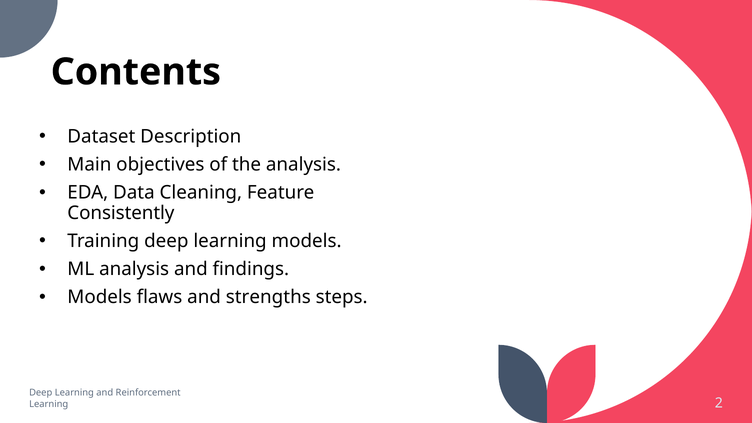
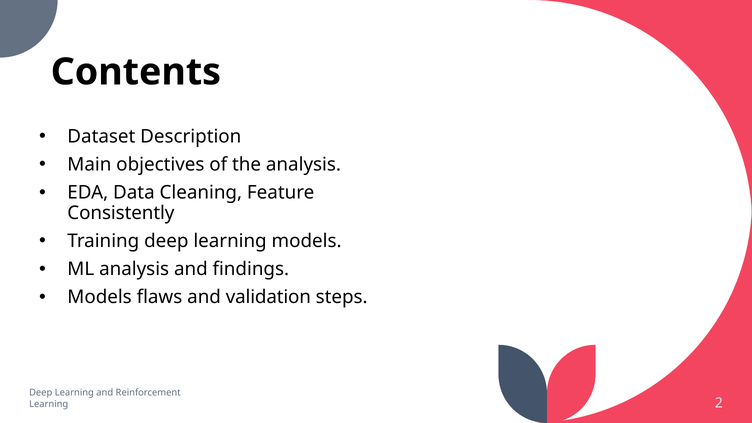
strengths: strengths -> validation (268, 297)
